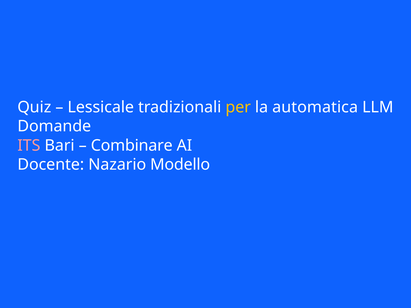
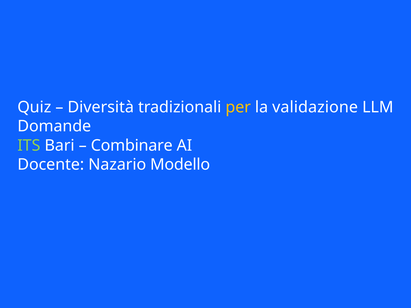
Lessicale: Lessicale -> Diversità (101, 107)
automatica: automatica -> validazione (315, 107)
ITS colour: pink -> light green (29, 146)
